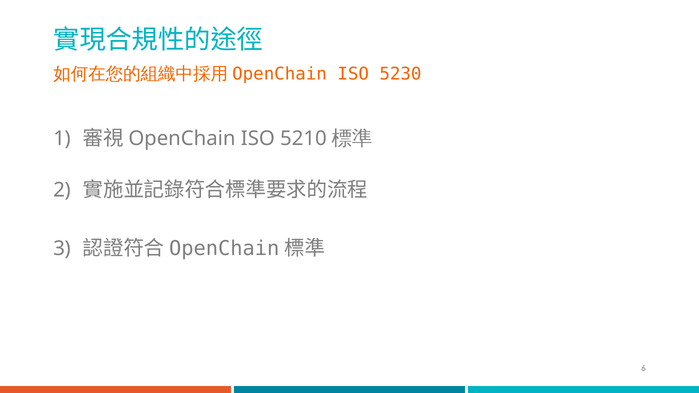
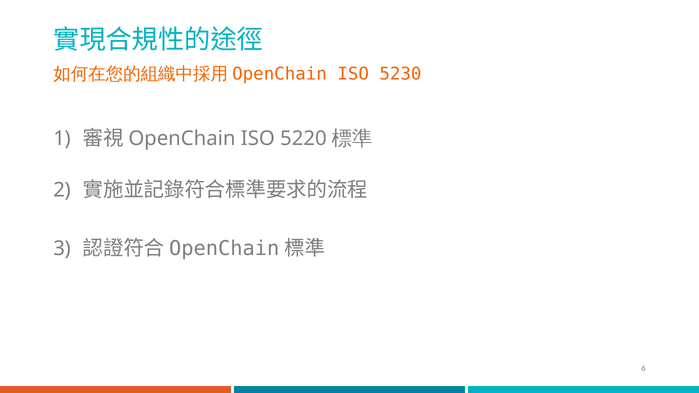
5210: 5210 -> 5220 (303, 139)
